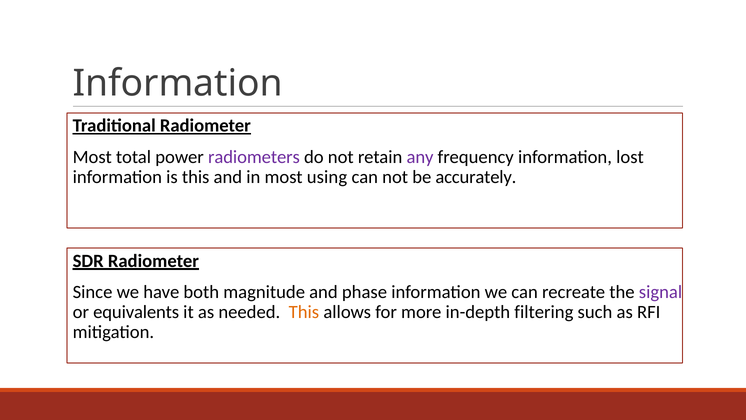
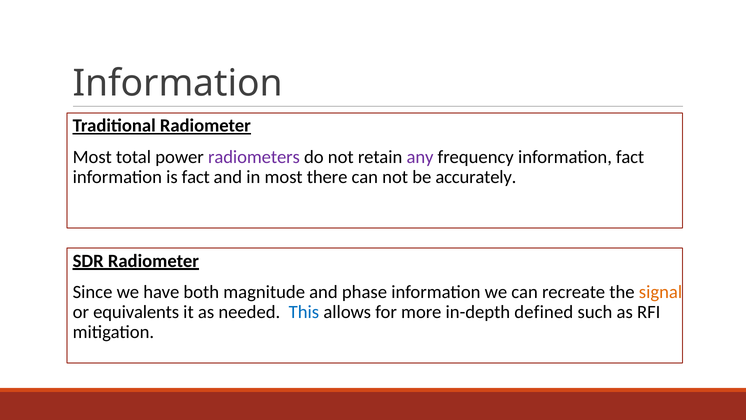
information lost: lost -> fact (630, 157)
is this: this -> fact (196, 177)
using: using -> there (327, 177)
signal colour: purple -> orange (661, 292)
This colour: orange -> blue (304, 312)
filtering: filtering -> defined (544, 312)
